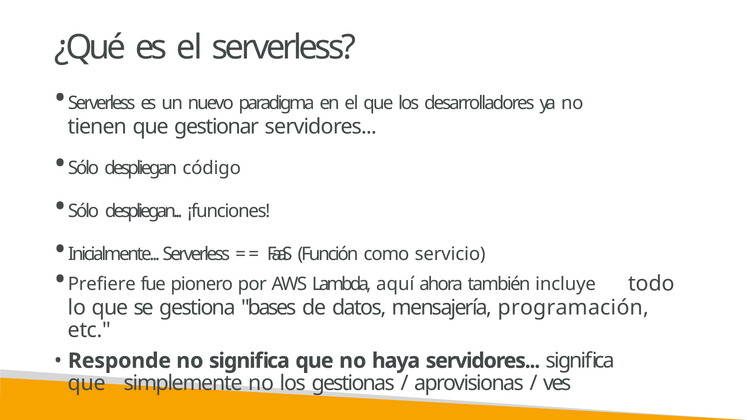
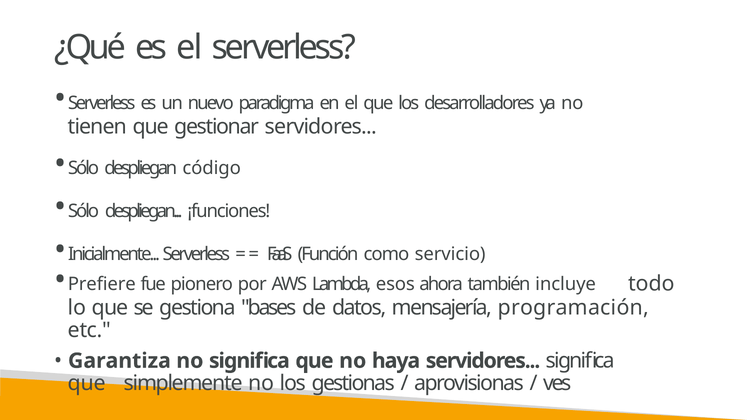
aquí: aquí -> esos (395, 284)
Responde: Responde -> Garantiza (119, 361)
